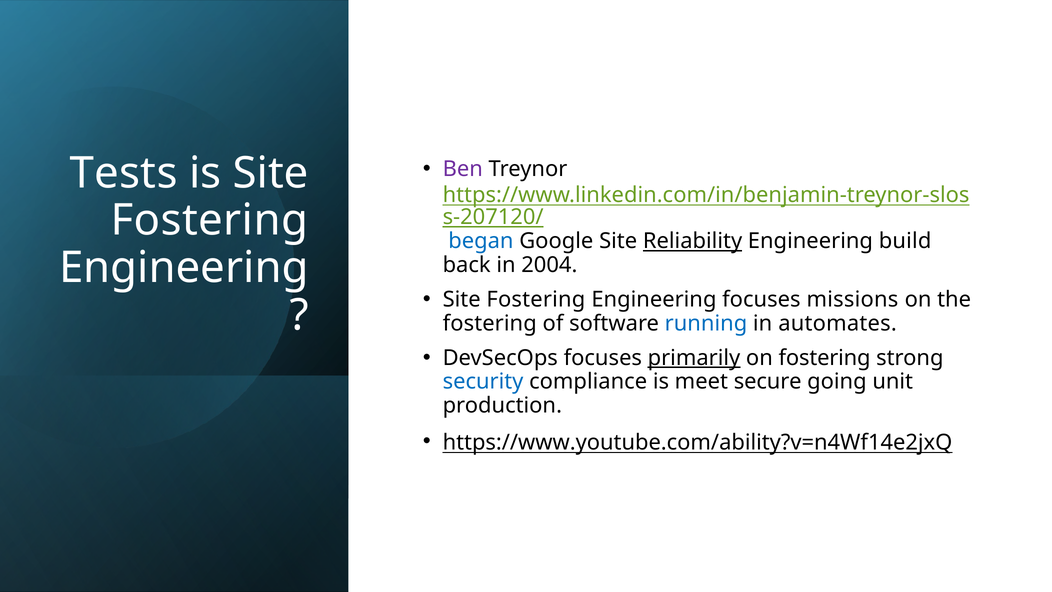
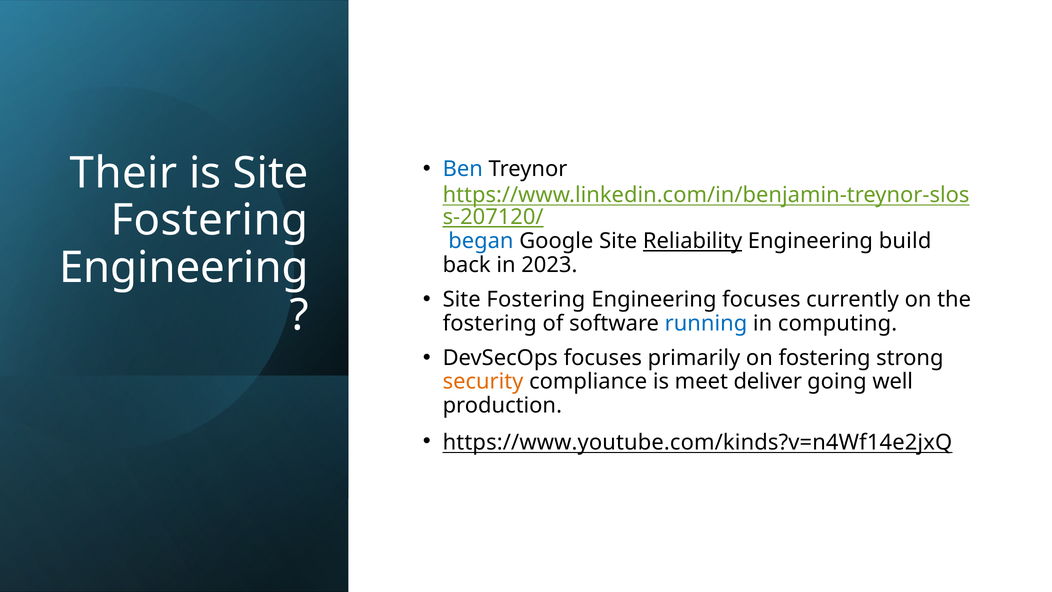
Ben colour: purple -> blue (463, 169)
Tests: Tests -> Their (124, 173)
2004: 2004 -> 2023 (549, 265)
missions: missions -> currently (853, 299)
automates: automates -> computing (838, 323)
primarily underline: present -> none (694, 358)
security colour: blue -> orange (483, 382)
secure: secure -> deliver (768, 382)
unit: unit -> well (893, 382)
https://www.youtube.com/ability?v=n4Wf14e2jxQ: https://www.youtube.com/ability?v=n4Wf14e2jxQ -> https://www.youtube.com/kinds?v=n4Wf14e2jxQ (697, 442)
